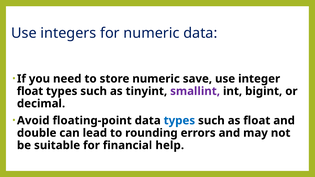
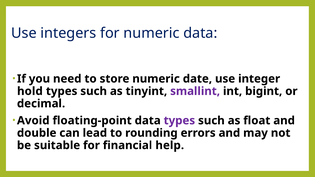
save: save -> date (197, 79)
float: float -> hold (30, 91)
types colour: blue -> purple (179, 121)
